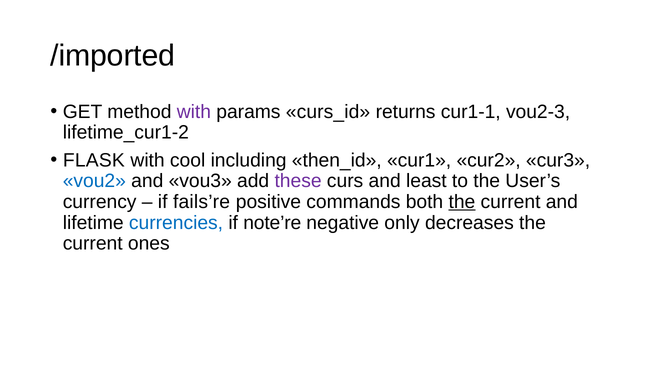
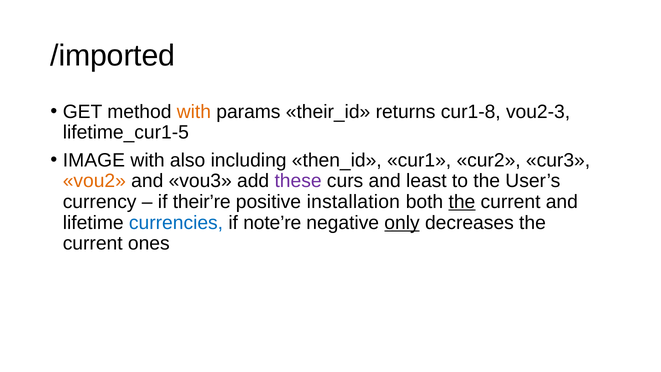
with colour: purple -> orange (194, 112)
curs_id: curs_id -> their_id (328, 112)
cur1-1: cur1-1 -> cur1-8 (471, 112)
lifetime_cur1-2: lifetime_cur1-2 -> lifetime_cur1-5 (126, 133)
FLASK: FLASK -> IMAGE (94, 160)
cool: cool -> also (188, 160)
vou2 colour: blue -> orange (94, 181)
fails’re: fails’re -> their’re (202, 202)
commands: commands -> installation (353, 202)
only underline: none -> present (402, 223)
